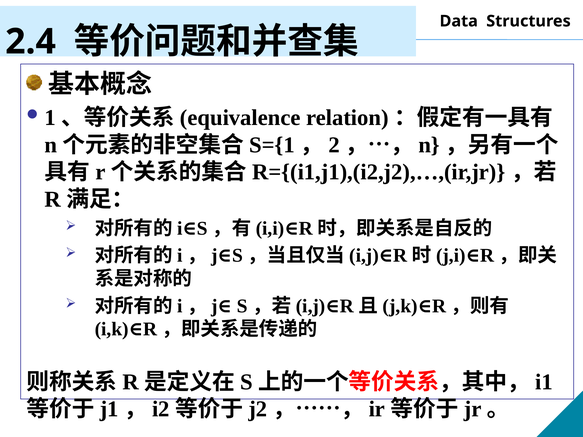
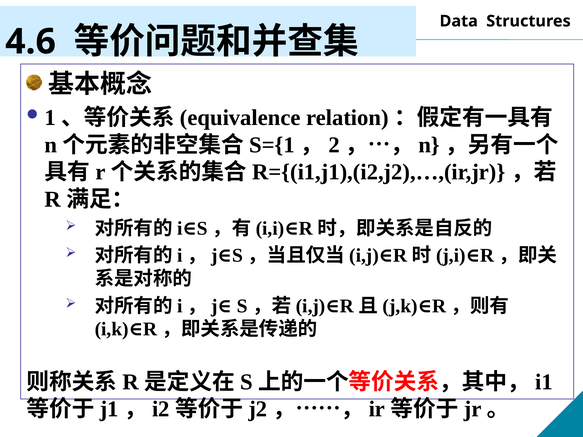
2.4: 2.4 -> 4.6 (31, 42)
